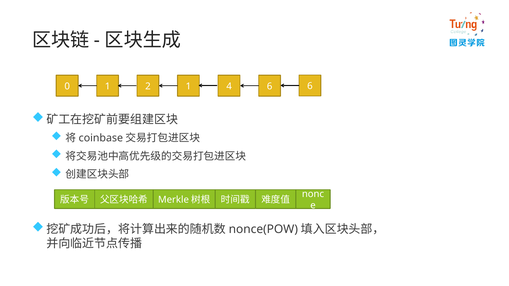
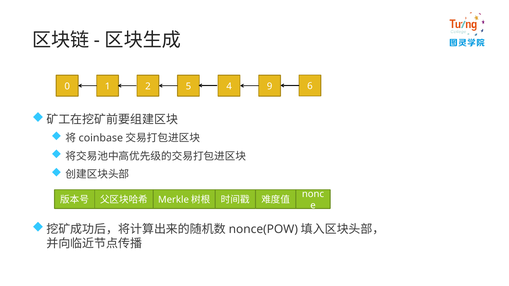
2 1: 1 -> 5 (188, 86)
4 6: 6 -> 9 (270, 86)
